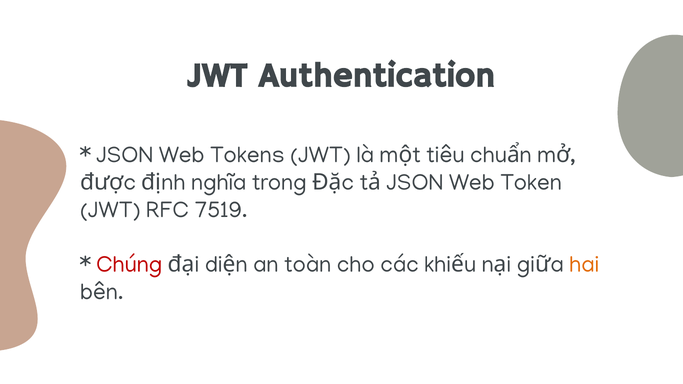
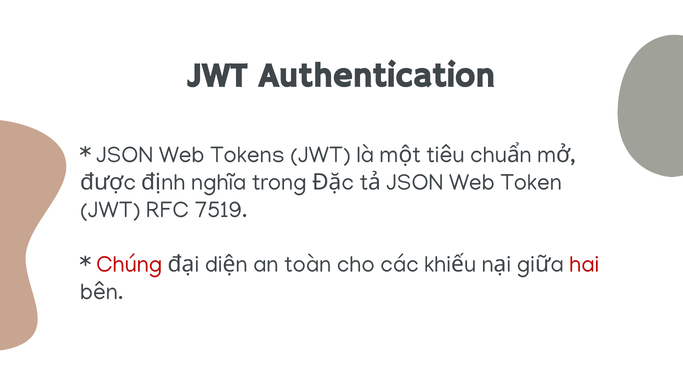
hai colour: orange -> red (584, 264)
